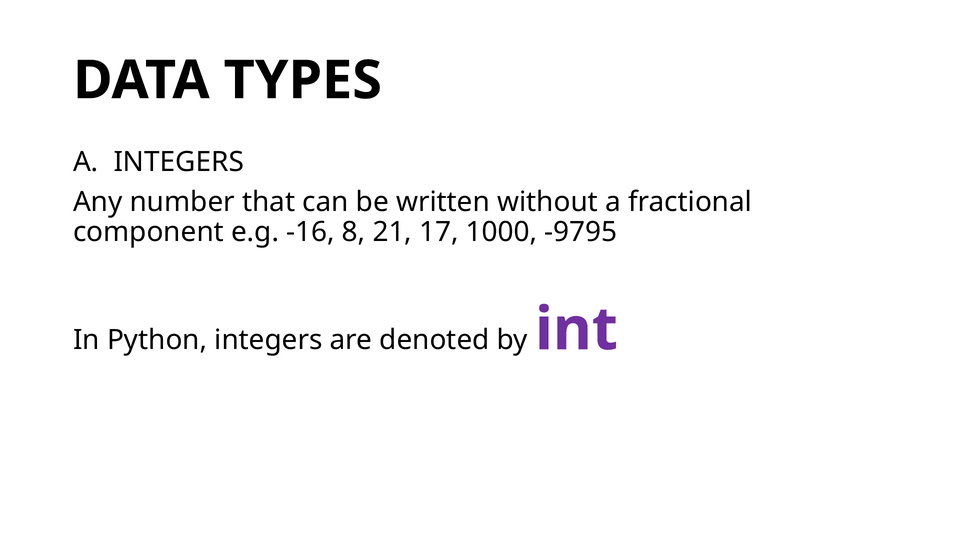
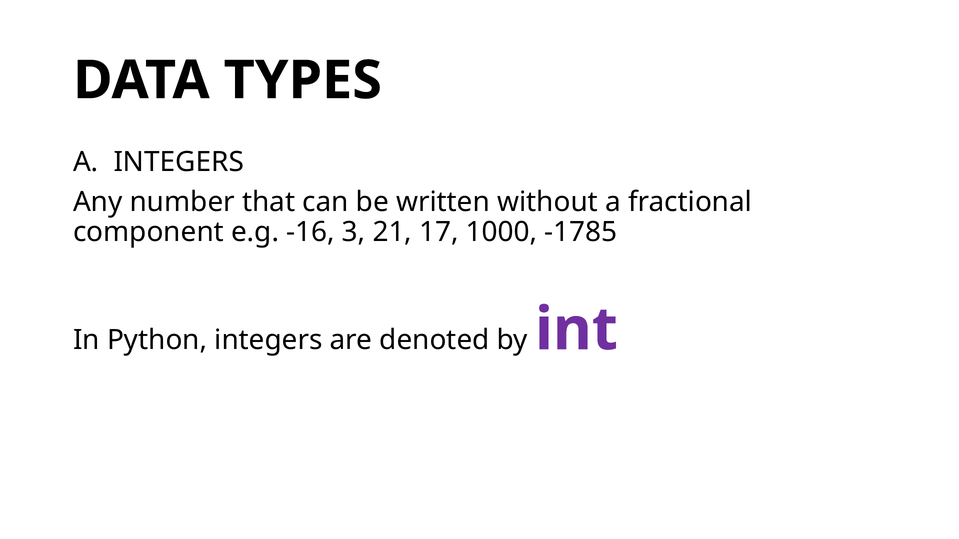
8: 8 -> 3 (354, 232)
-9795: -9795 -> -1785 (581, 232)
